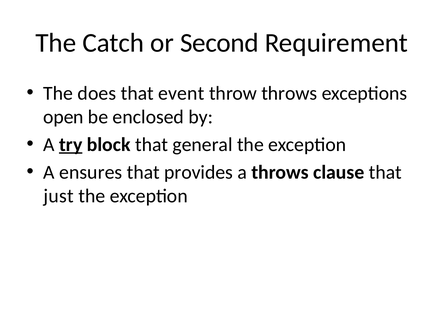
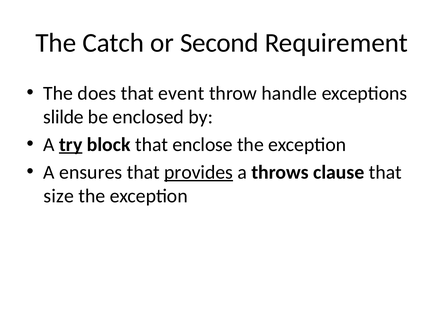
throw throws: throws -> handle (289, 93)
open: open -> slilde (63, 117)
general: general -> enclose (203, 145)
provides underline: none -> present (199, 172)
just: just -> size (59, 196)
